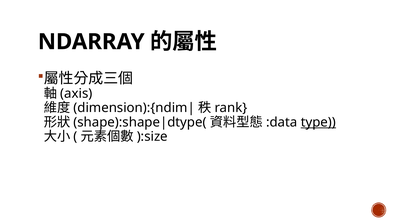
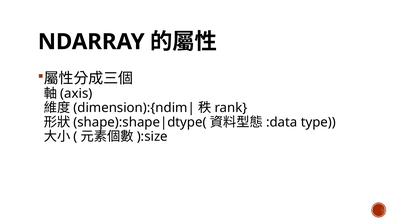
type underline: present -> none (318, 122)
